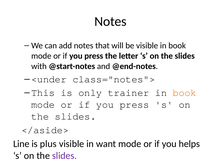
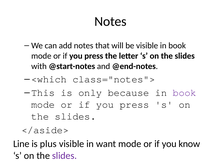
<under: <under -> <which (49, 79)
trainer: trainer -> because (129, 93)
book colour: orange -> purple (185, 93)
helps: helps -> know (189, 144)
